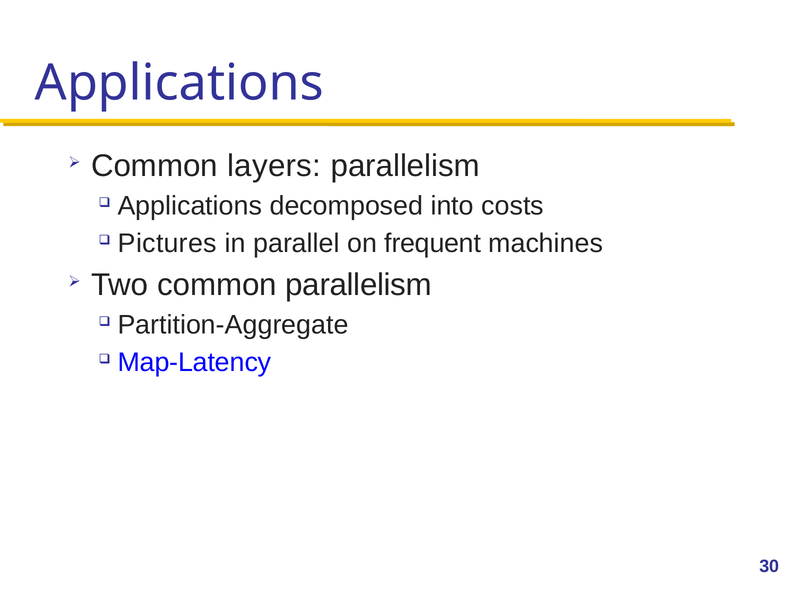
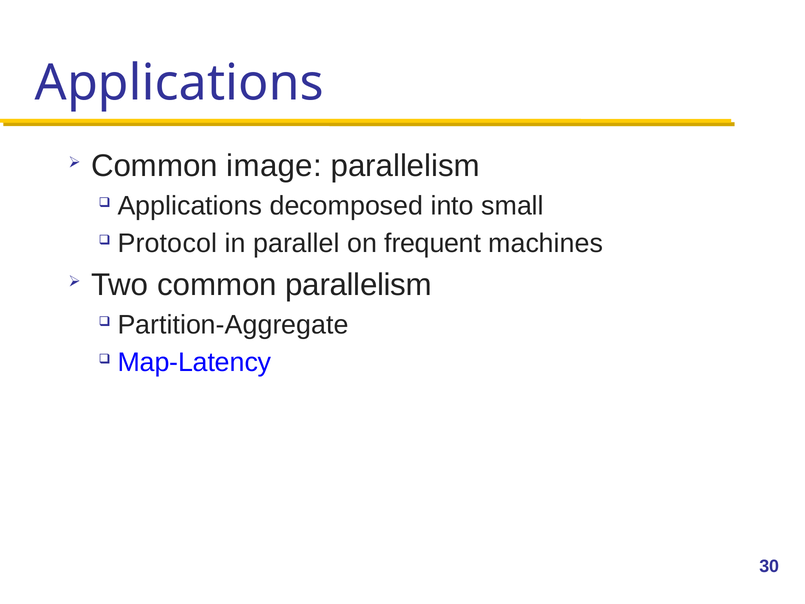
layers: layers -> image (274, 166)
costs: costs -> small (513, 206)
Pictures: Pictures -> Protocol (167, 243)
